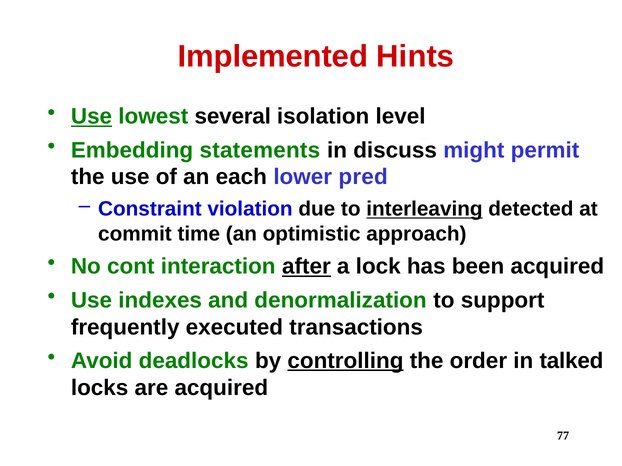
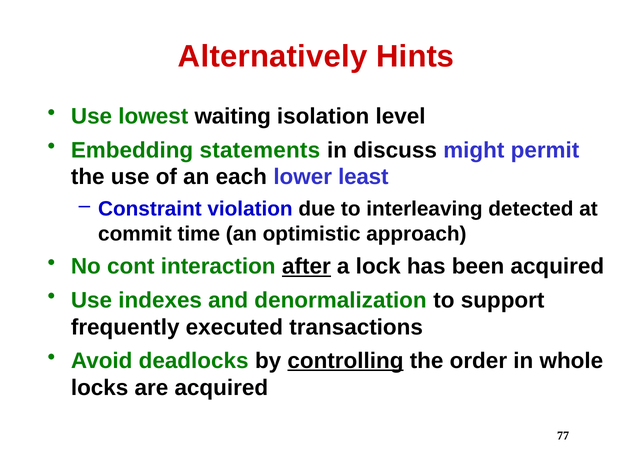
Implemented: Implemented -> Alternatively (273, 57)
Use underline: present -> none (92, 117)
several: several -> waiting (233, 117)
pred: pred -> least (363, 177)
interleaving underline: present -> none (424, 209)
talked: talked -> whole (571, 361)
